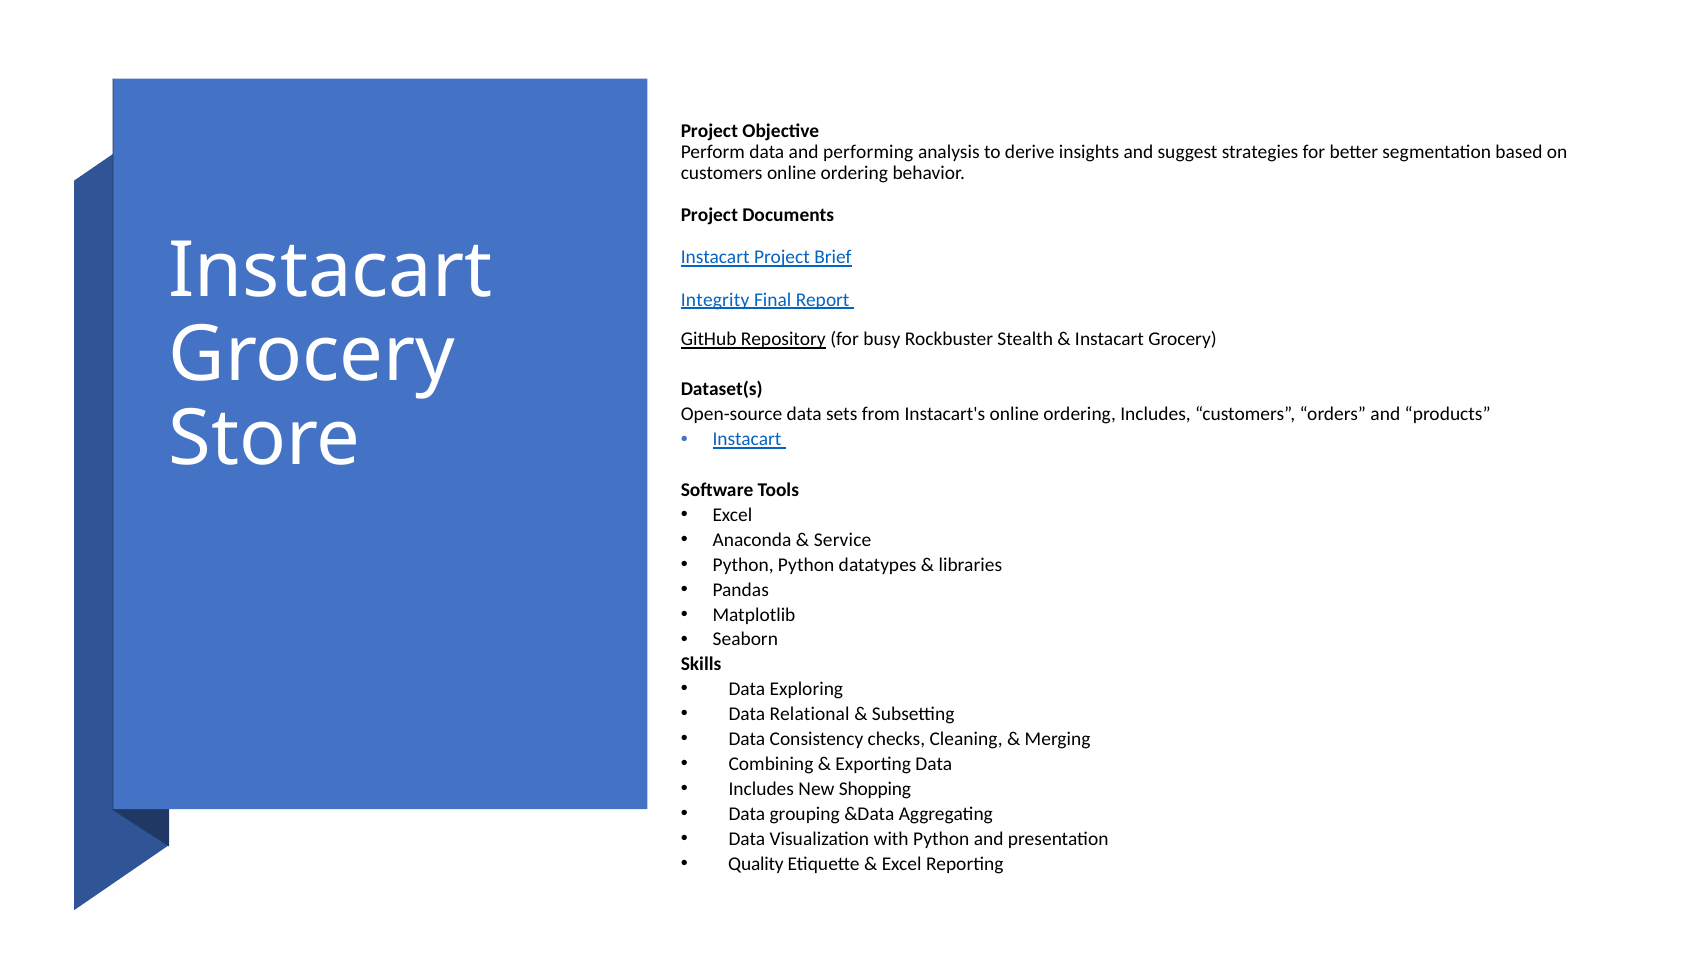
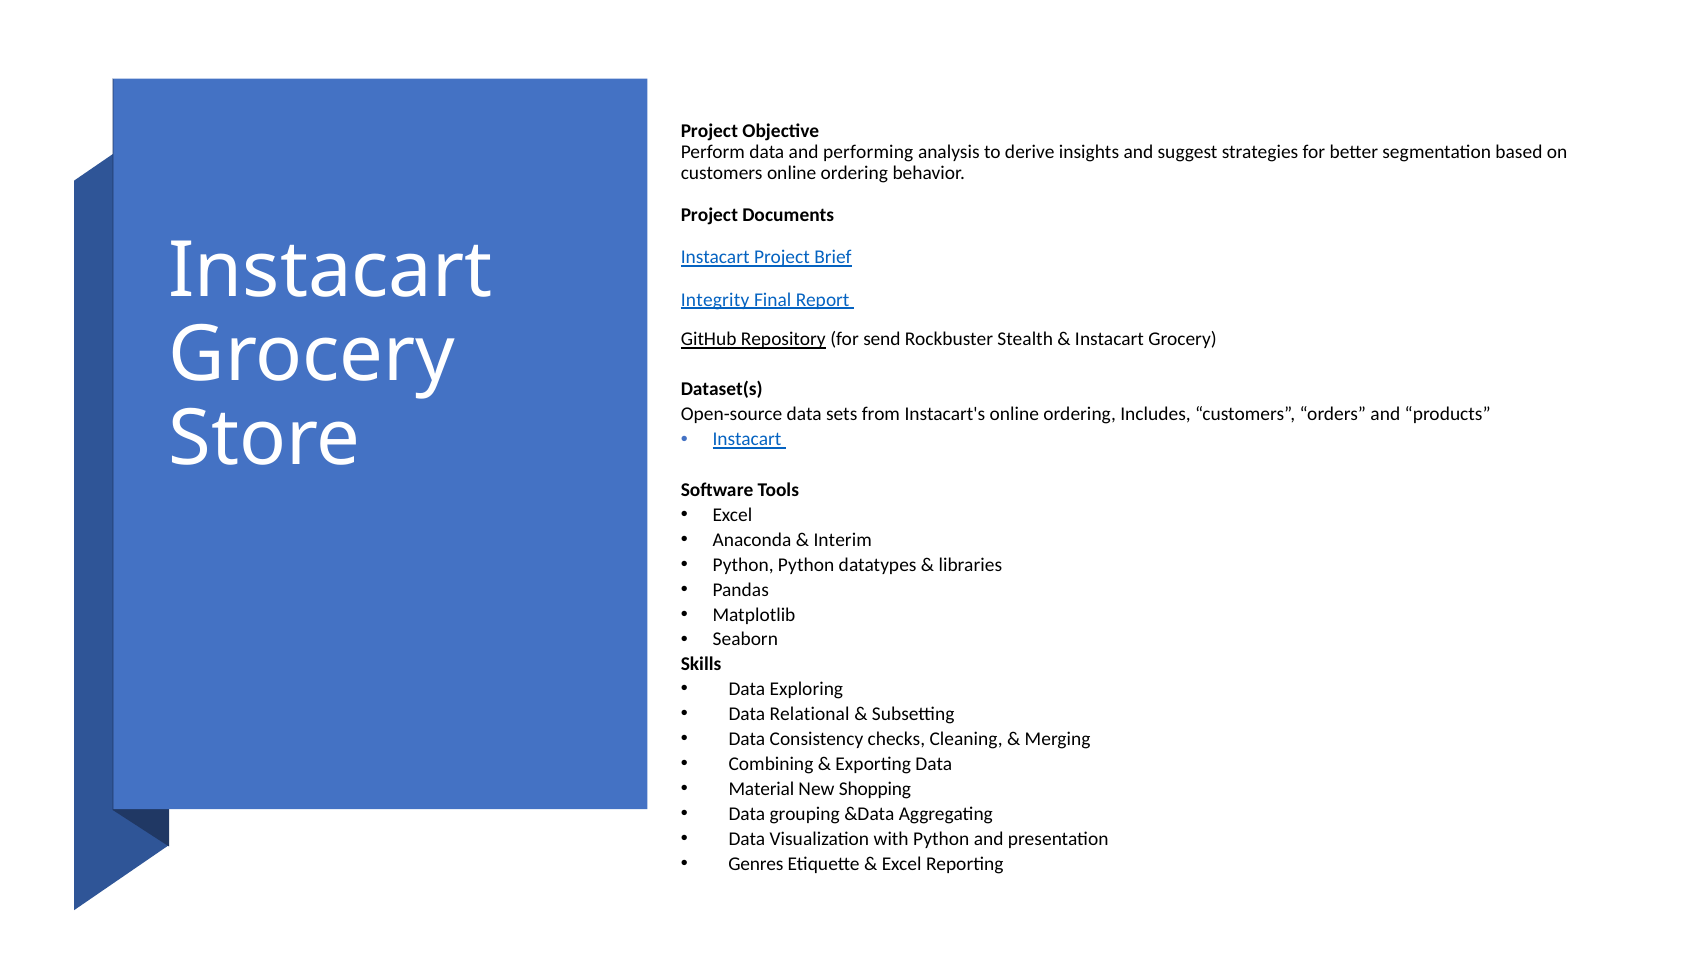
busy: busy -> send (882, 339)
Service: Service -> Interim (843, 540)
Includes: Includes -> Material (761, 789)
Quality: Quality -> Genres (756, 864)
